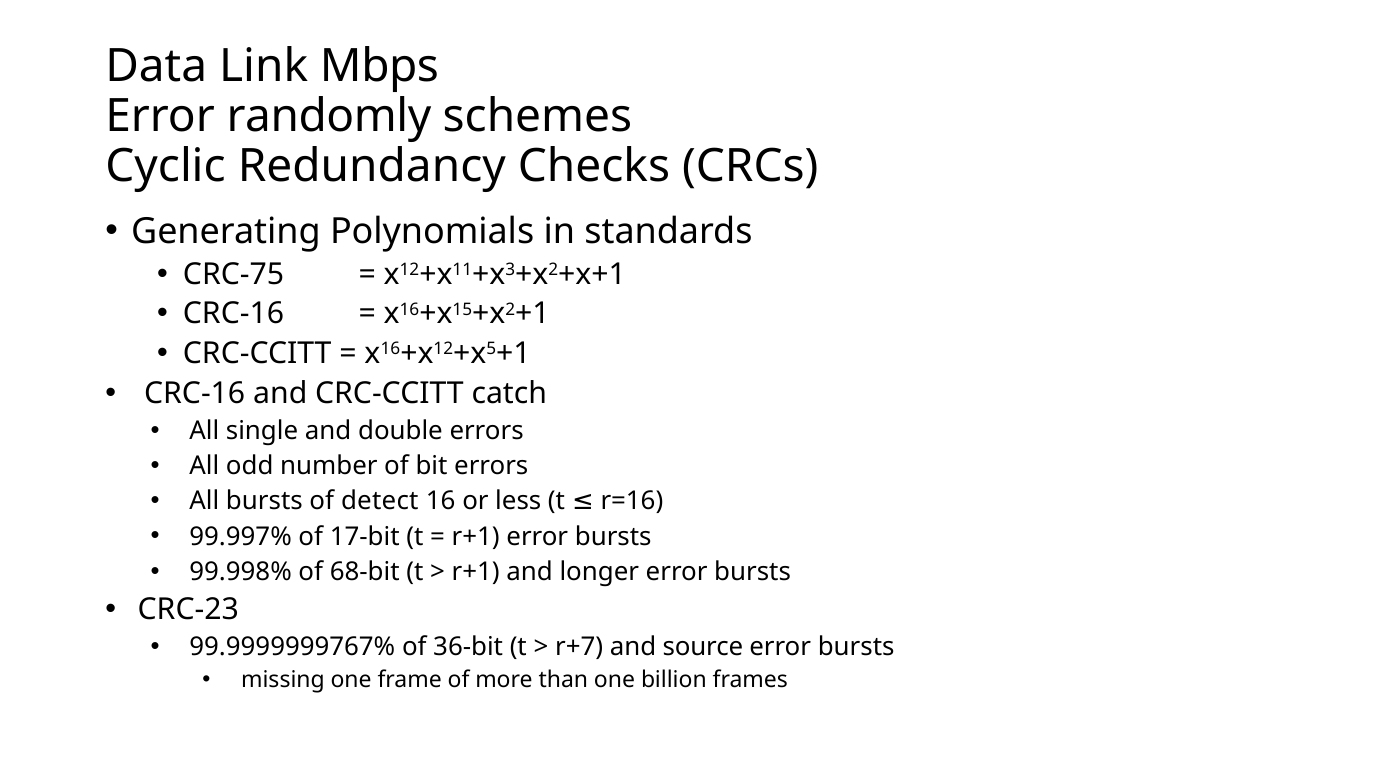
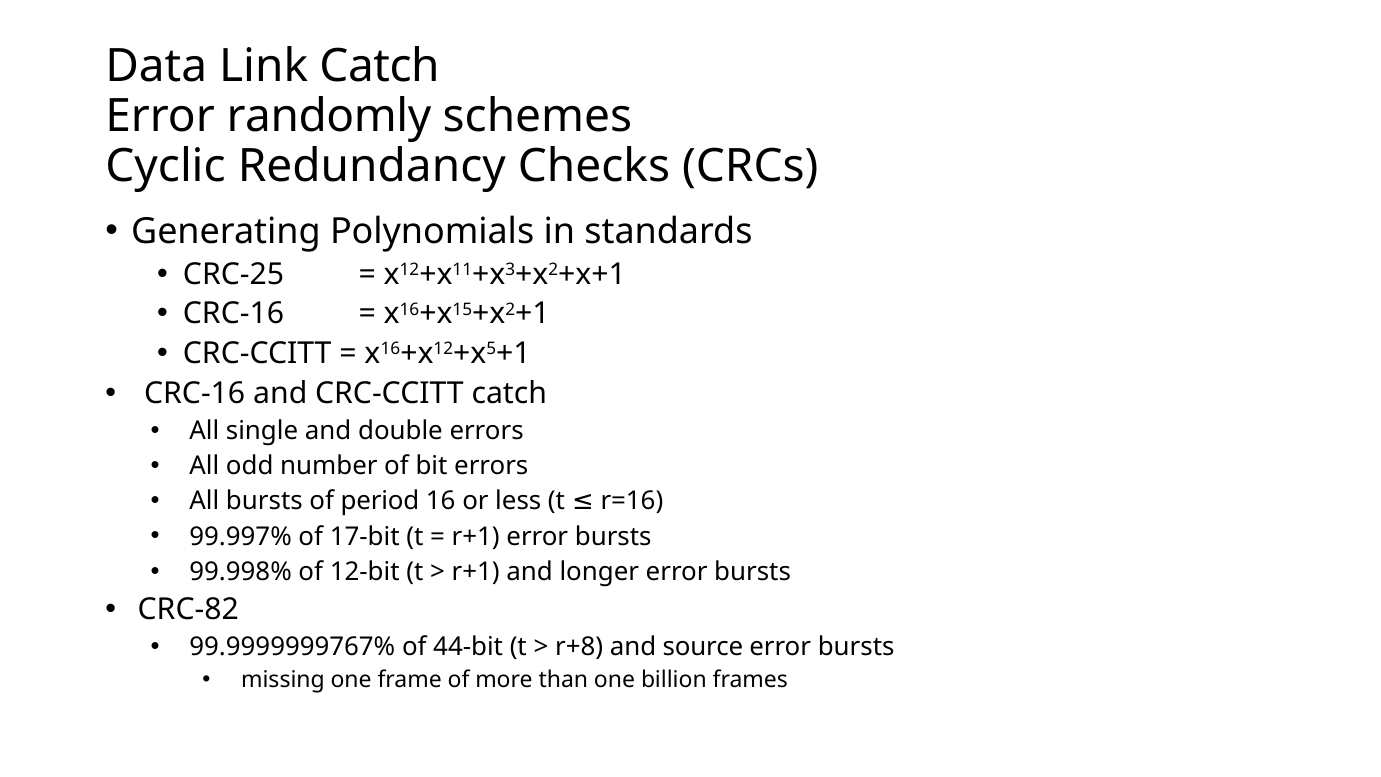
Link Mbps: Mbps -> Catch (380, 66)
CRC-75: CRC-75 -> CRC-25 (234, 274)
detect: detect -> period (380, 501)
68-bit: 68-bit -> 12-bit (365, 572)
CRC-23: CRC-23 -> CRC-82 (188, 609)
36-bit: 36-bit -> 44-bit (468, 647)
r+7: r+7 -> r+8 (579, 647)
